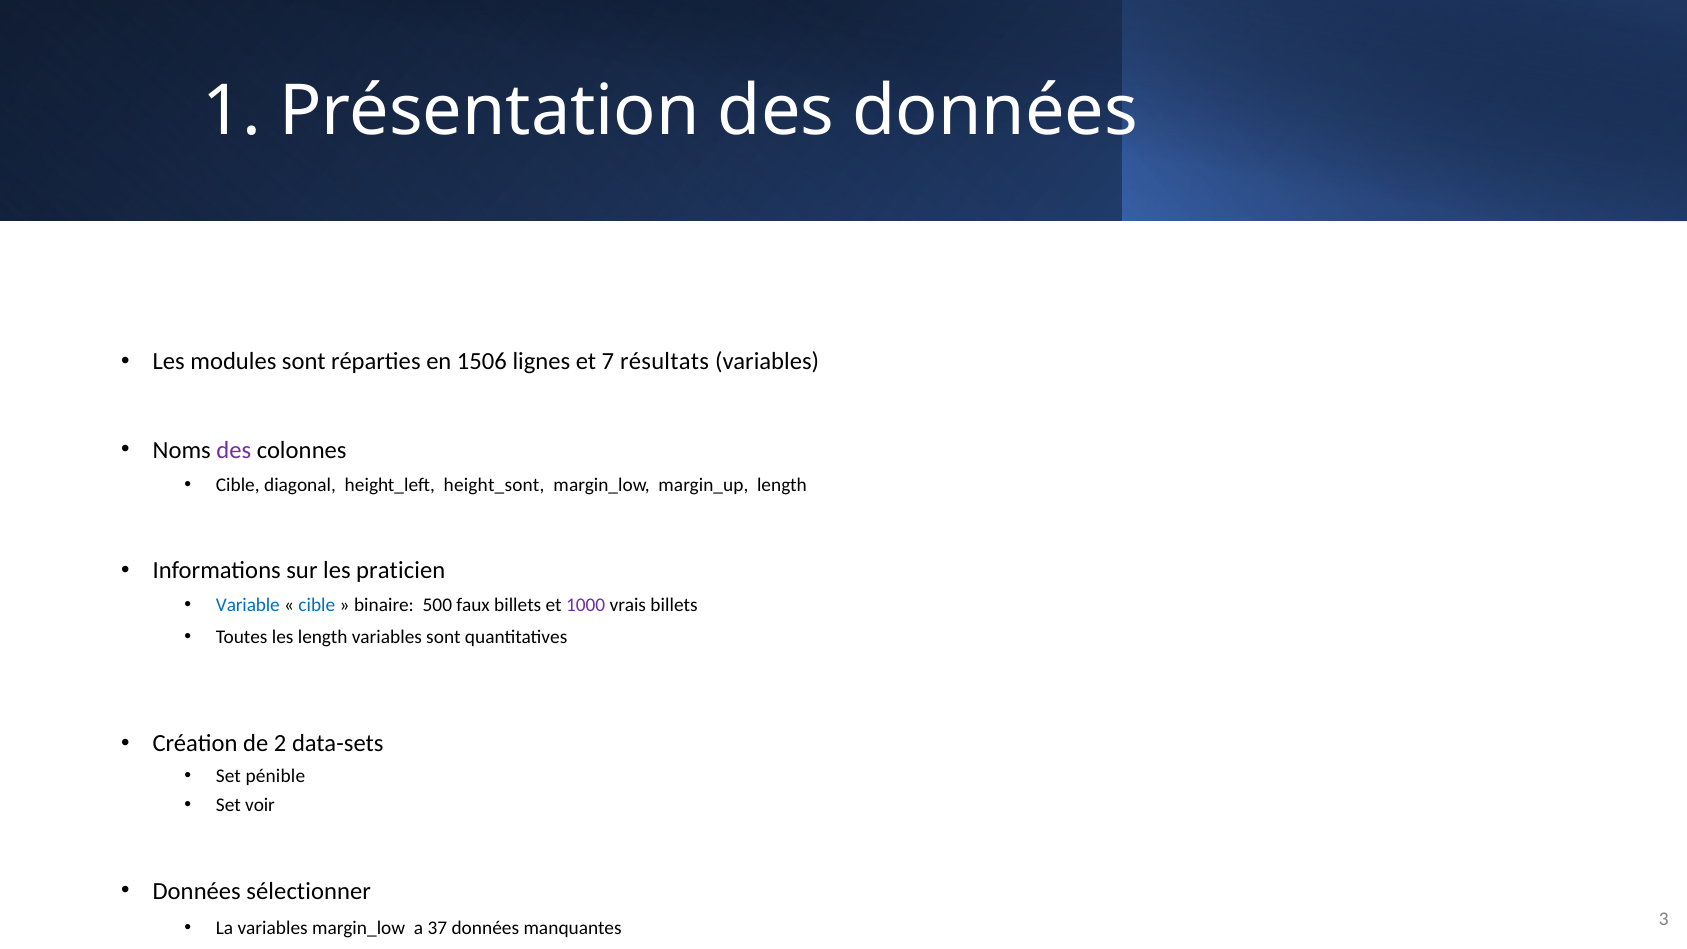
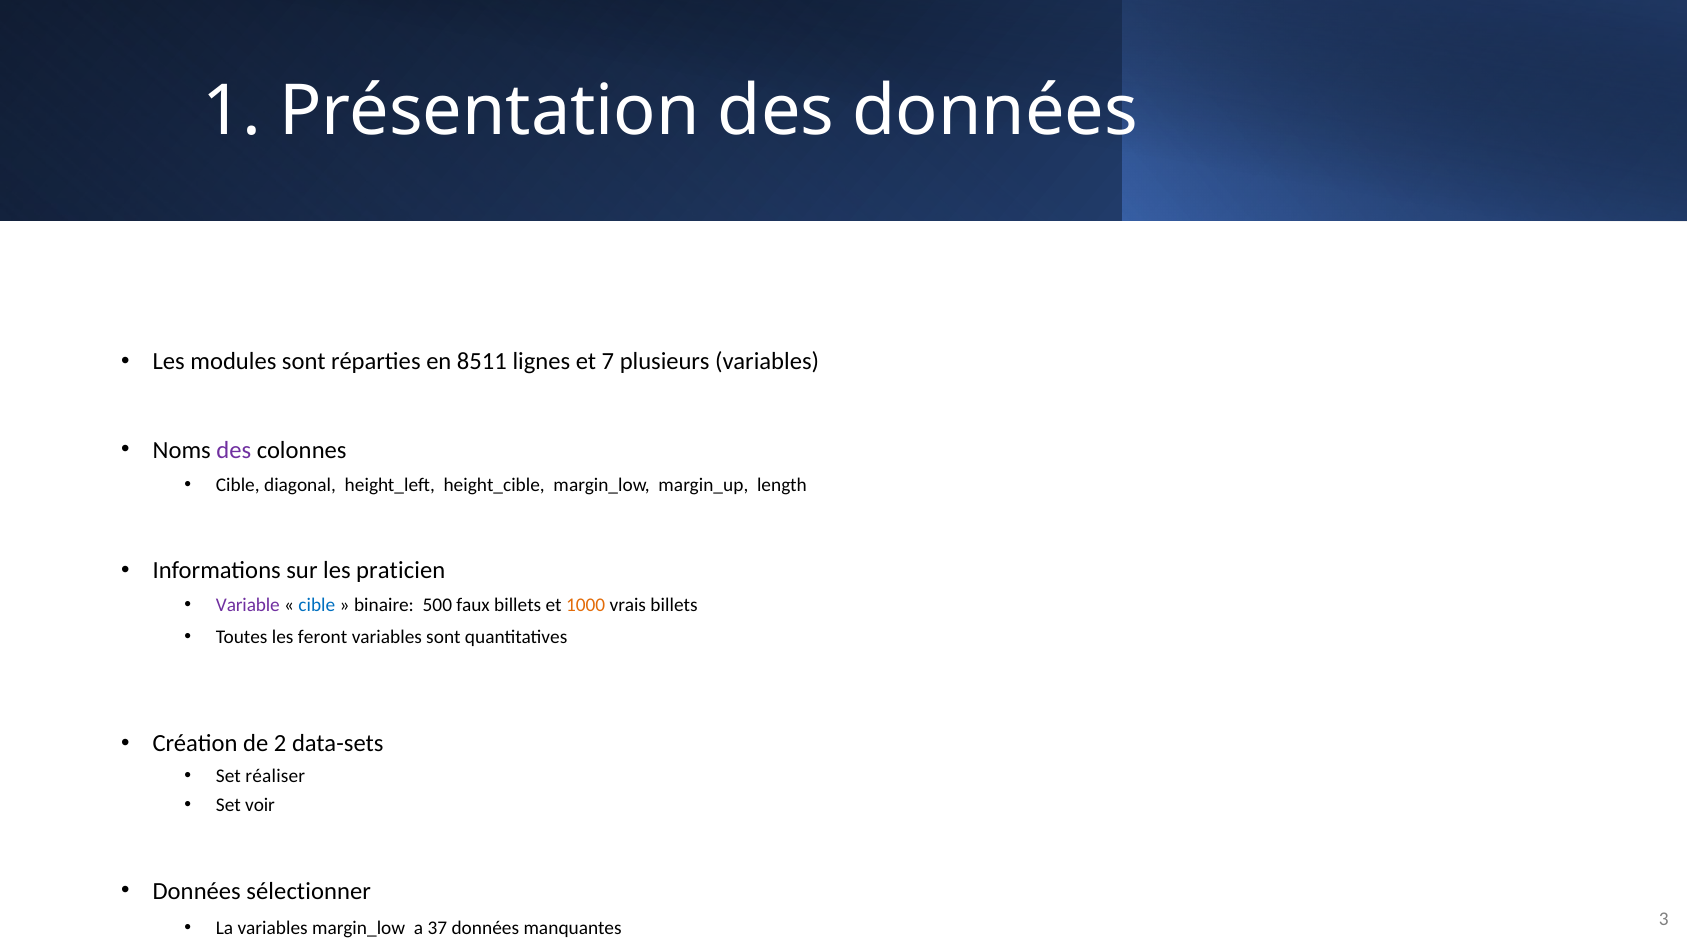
1506: 1506 -> 8511 (482, 362)
résultats: résultats -> plusieurs (665, 362)
height_sont: height_sont -> height_cible (494, 485)
Variable colour: blue -> purple (248, 605)
1000 colour: purple -> orange (586, 605)
les length: length -> feront (323, 637)
pénible: pénible -> réaliser (275, 776)
